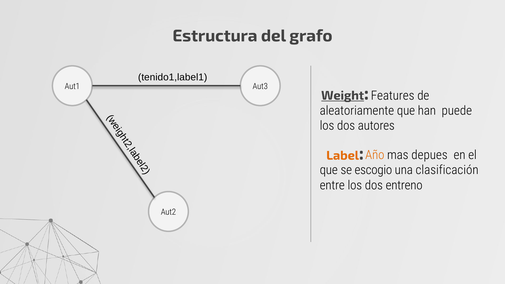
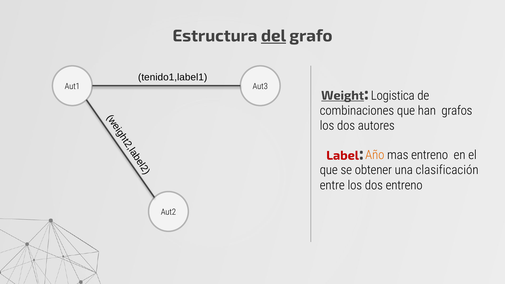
del underline: none -> present (274, 36)
Features: Features -> Logistica (393, 96)
aleatoriamente: aleatoriamente -> combinaciones (357, 111)
puede: puede -> grafos (457, 111)
Label colour: orange -> red (343, 156)
mas depues: depues -> entreno (430, 155)
escogio: escogio -> obtener (373, 170)
